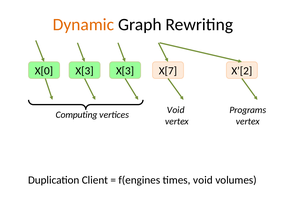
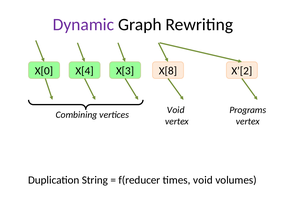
Dynamic colour: orange -> purple (83, 25)
X[0 X[3: X[3 -> X[4 (85, 71)
X[7: X[7 -> X[8 (168, 71)
Computing: Computing -> Combining (76, 115)
Client: Client -> String (95, 180)
f(engines: f(engines -> f(reducer (139, 180)
